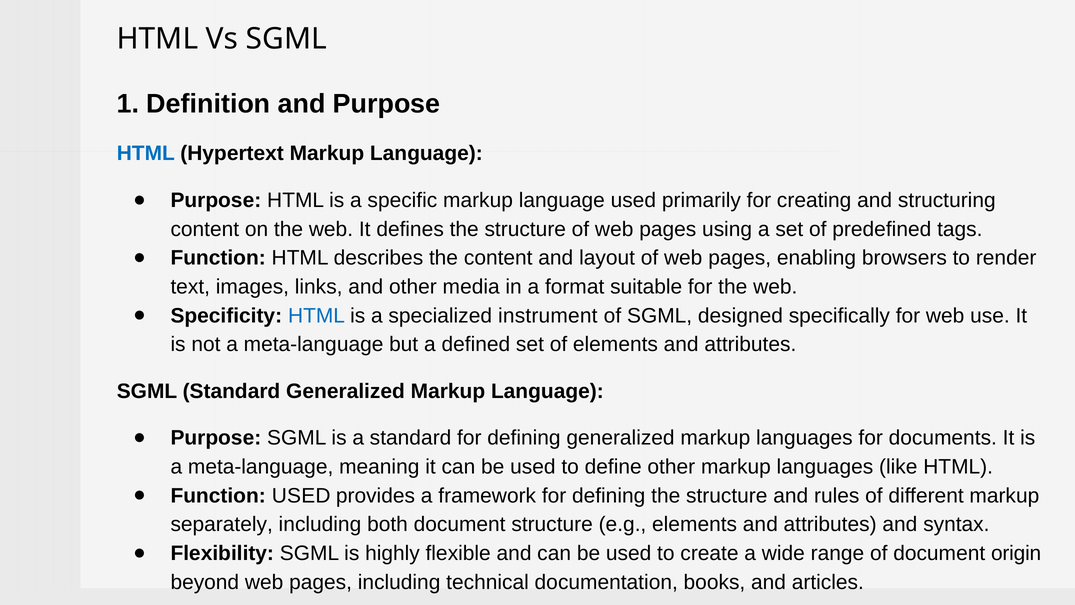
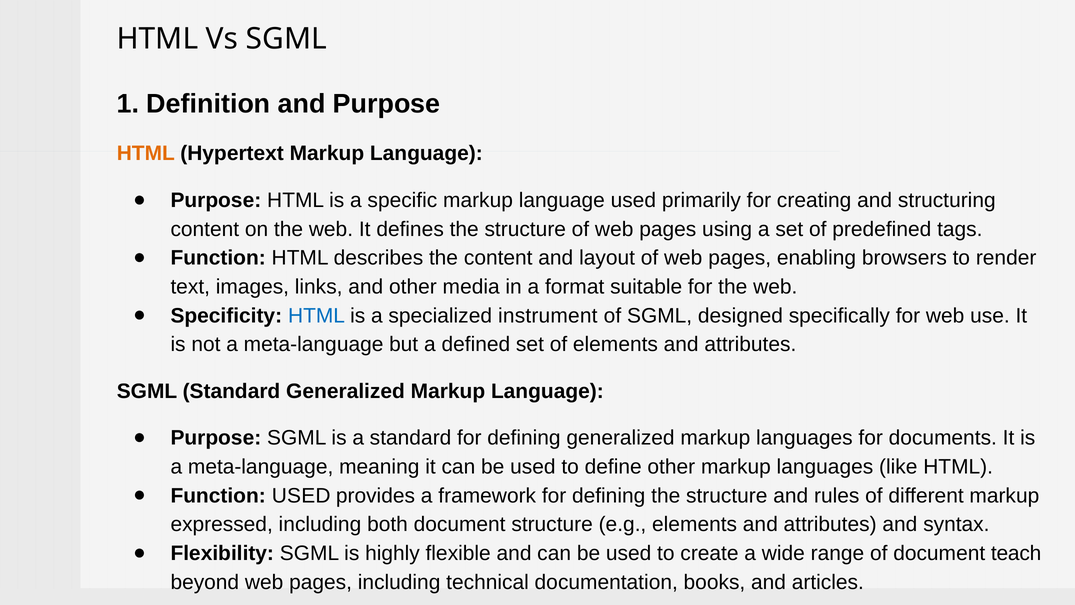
HTML colour: blue -> orange (146, 153)
separately: separately -> expressed (222, 524)
origin: origin -> teach (1016, 553)
